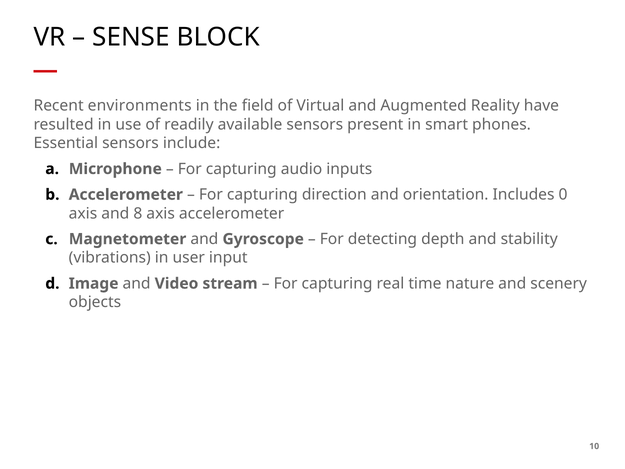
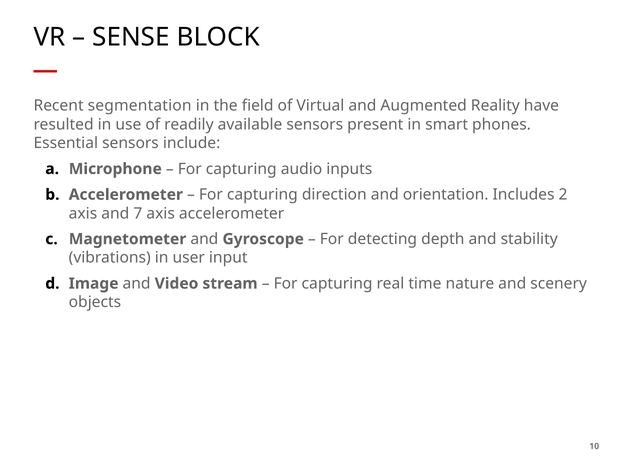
environments: environments -> segmentation (140, 106)
0: 0 -> 2 (563, 194)
8: 8 -> 7 (138, 213)
